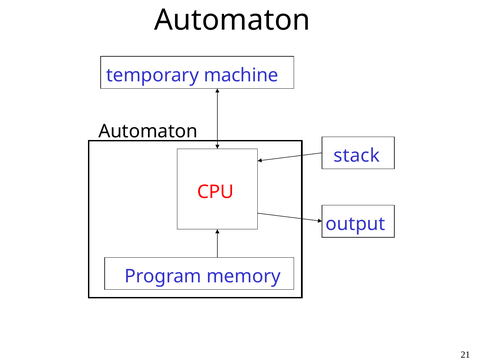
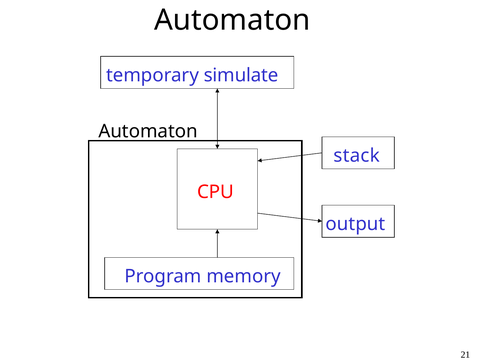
machine: machine -> simulate (241, 75)
